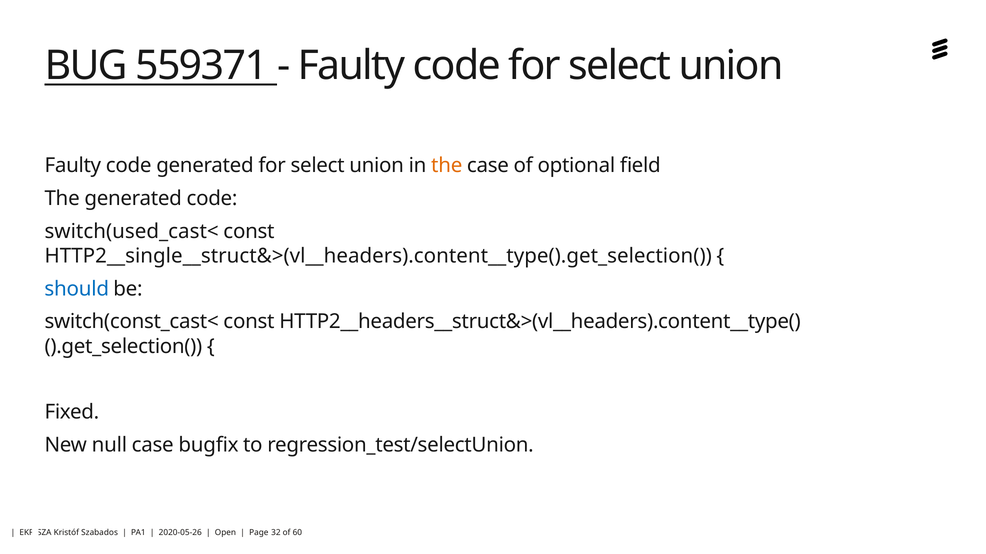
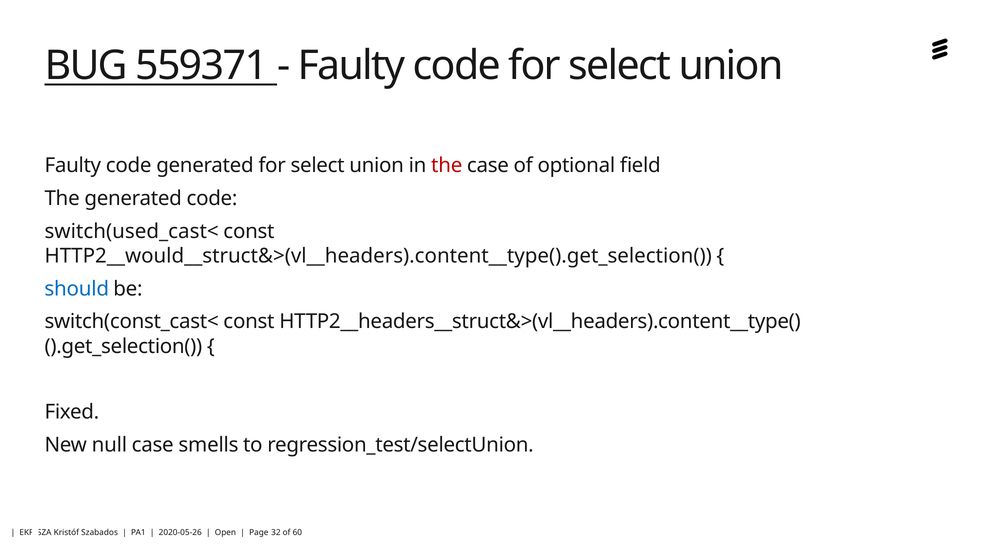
the colour: orange -> red (447, 166)
HTTP2__single__struct&>(vl__headers).content__type().get_selection(: HTTP2__single__struct&>(vl__headers).content__type().get_selection( -> HTTP2__would__struct&>(vl__headers).content__type().get_selection( (378, 256)
bugfix: bugfix -> smells (209, 445)
